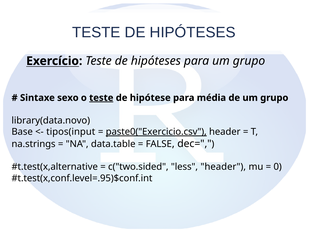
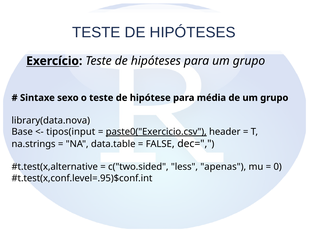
teste underline: present -> none (101, 98)
library(data.novo: library(data.novo -> library(data.nova (51, 120)
less header: header -> apenas (223, 167)
